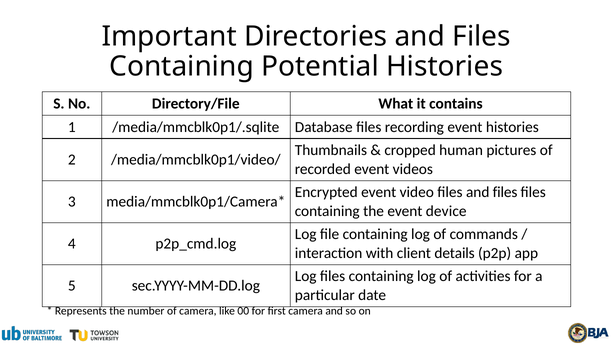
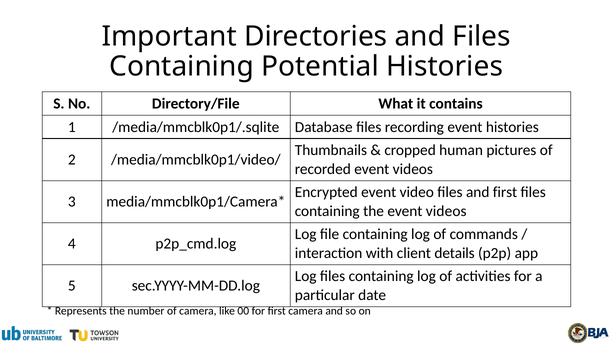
files and files: files -> first (505, 192)
the event device: device -> videos (446, 211)
